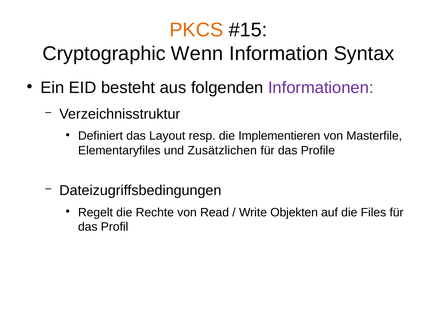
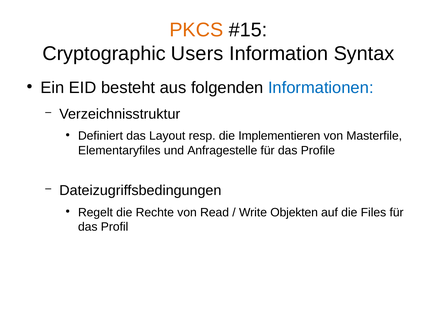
Wenn: Wenn -> Users (197, 54)
Informationen colour: purple -> blue (321, 88)
Zusätzlichen: Zusätzlichen -> Anfragestelle (222, 150)
